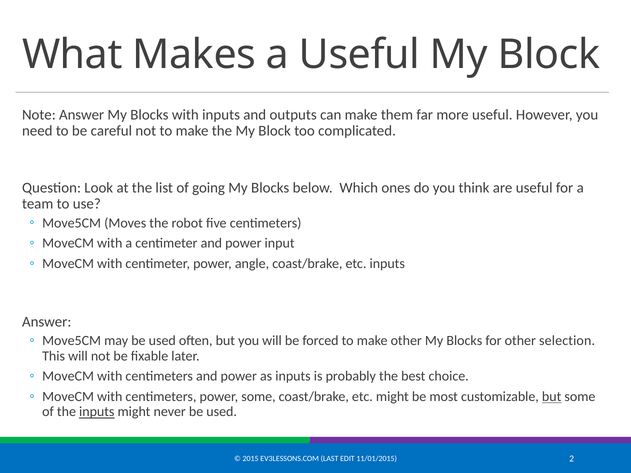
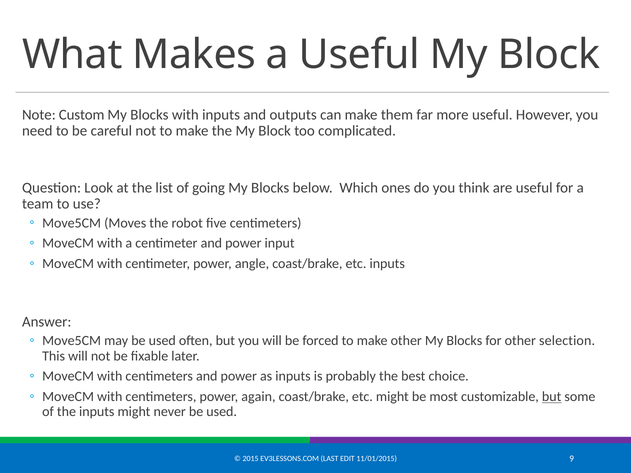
Note Answer: Answer -> Custom (82, 115)
power some: some -> again (258, 397)
inputs underline: present -> none (97, 412)
2: 2 -> 9 (572, 459)
